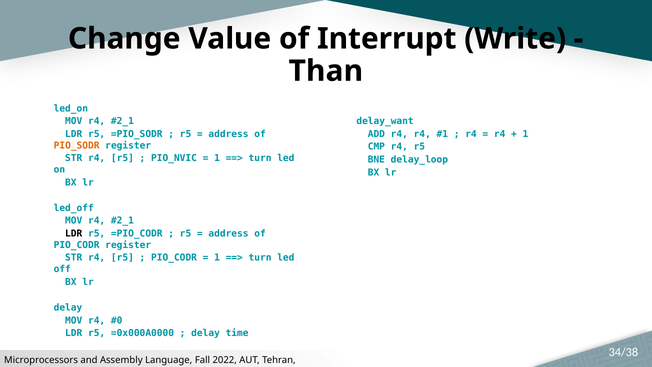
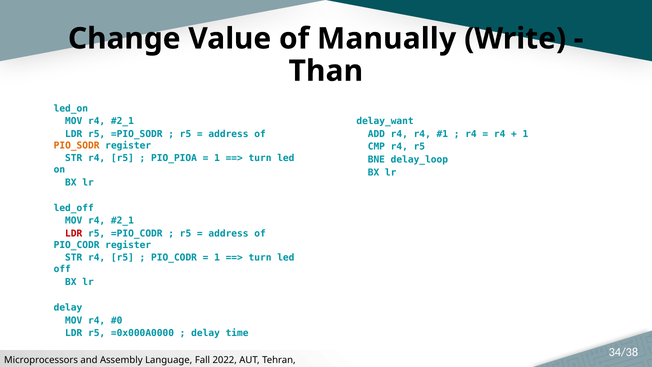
Interrupt: Interrupt -> Manually (387, 39)
PIO_NVIC: PIO_NVIC -> PIO_PIOA (174, 158)
LDR colour: black -> red (74, 233)
